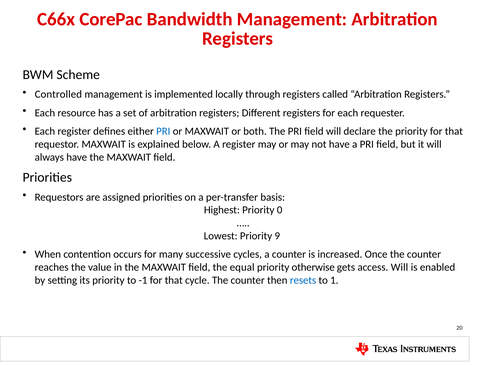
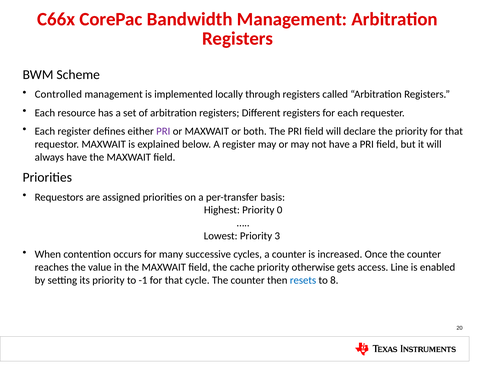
PRI colour: blue -> purple (163, 131)
9: 9 -> 3 (277, 236)
equal: equal -> cache (242, 268)
access Will: Will -> Line (400, 268)
1: 1 -> 8 (334, 281)
